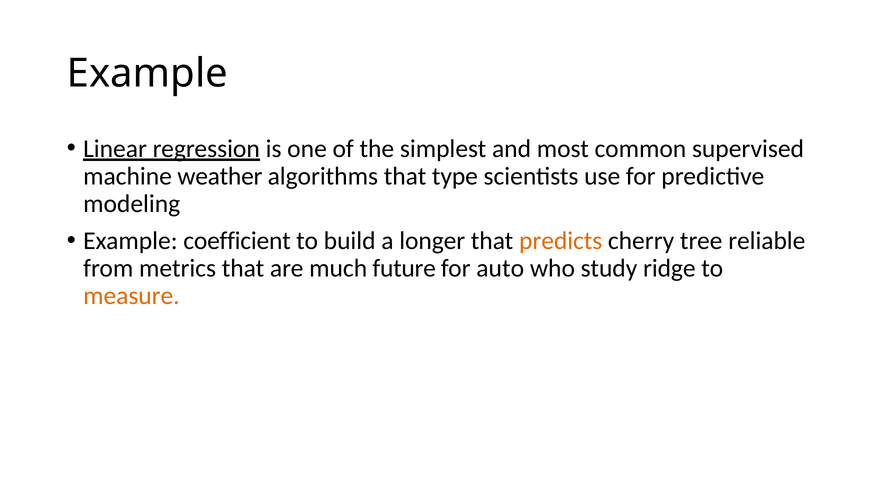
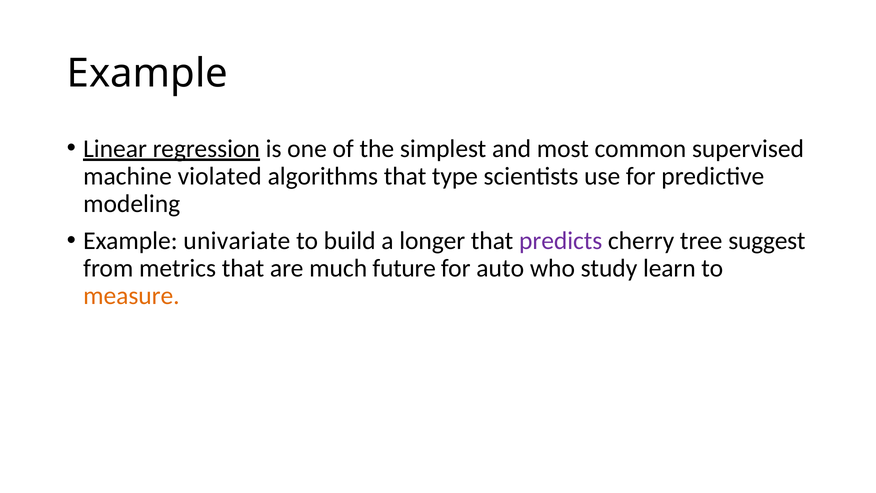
weather: weather -> violated (220, 176)
coefficient: coefficient -> univariate (237, 241)
predicts colour: orange -> purple (561, 241)
reliable: reliable -> suggest (767, 241)
ridge: ridge -> learn (669, 268)
